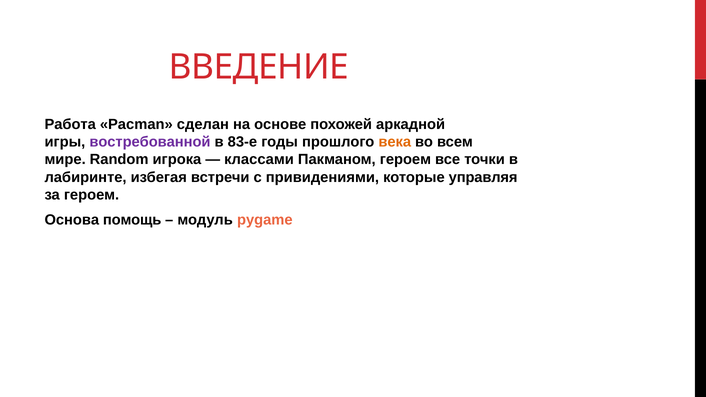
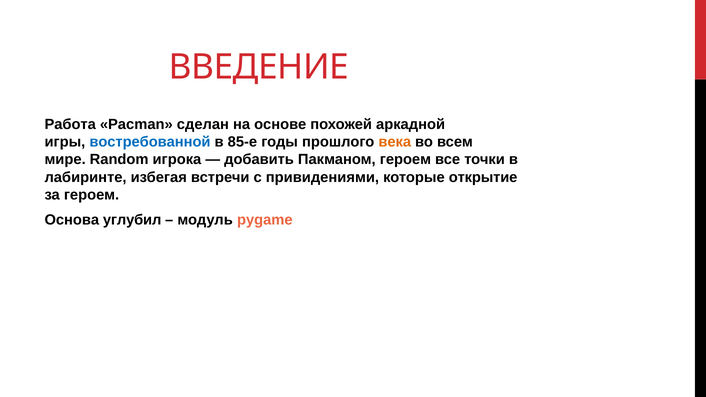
востребованной colour: purple -> blue (150, 142)
83-е: 83-е -> 85-е (242, 142)
классами: классами -> добавить (259, 160)
управляя: управляя -> открытие (483, 177)
помощь: помощь -> углубил (132, 220)
